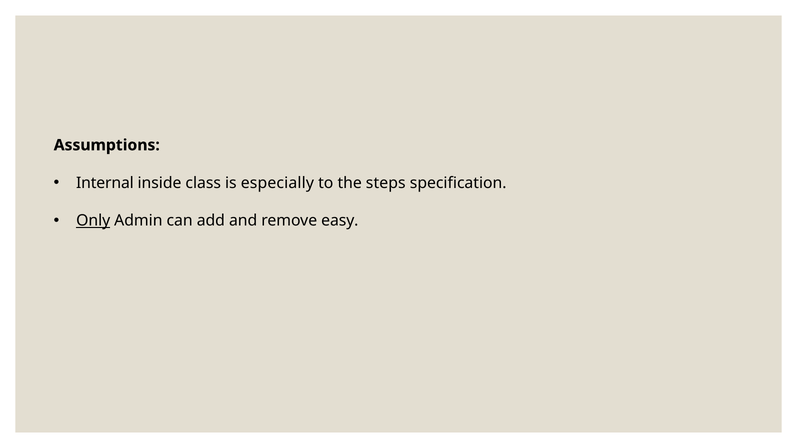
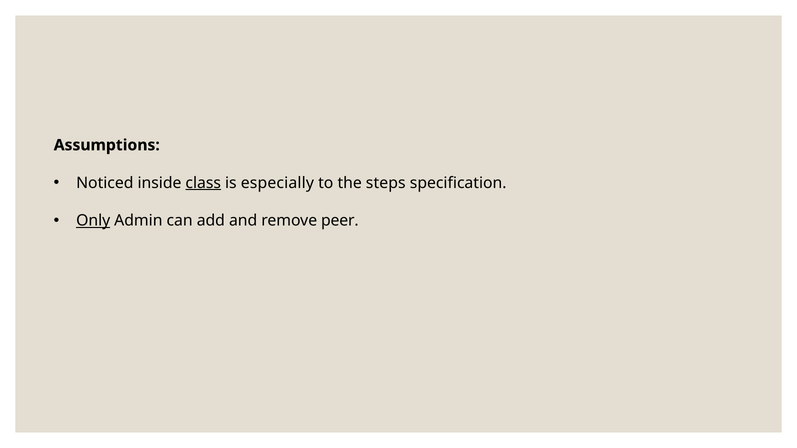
Internal: Internal -> Noticed (105, 183)
class underline: none -> present (203, 183)
easy: easy -> peer (340, 221)
